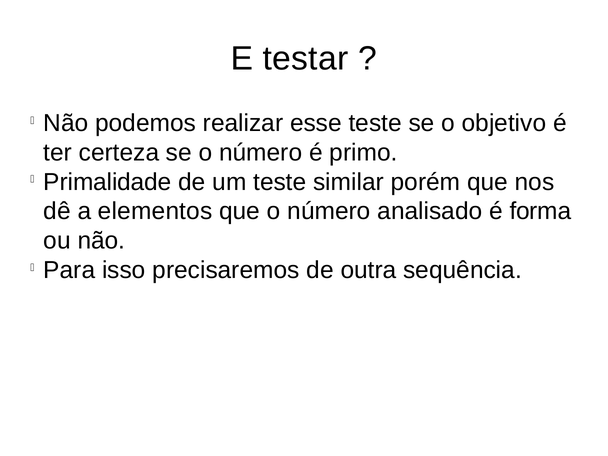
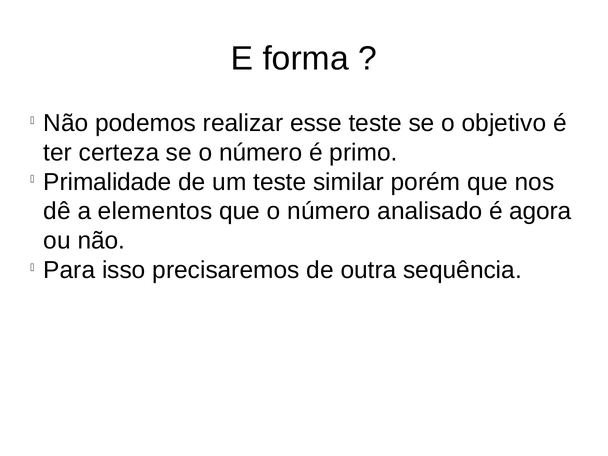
testar: testar -> forma (306, 59)
forma: forma -> agora (540, 211)
